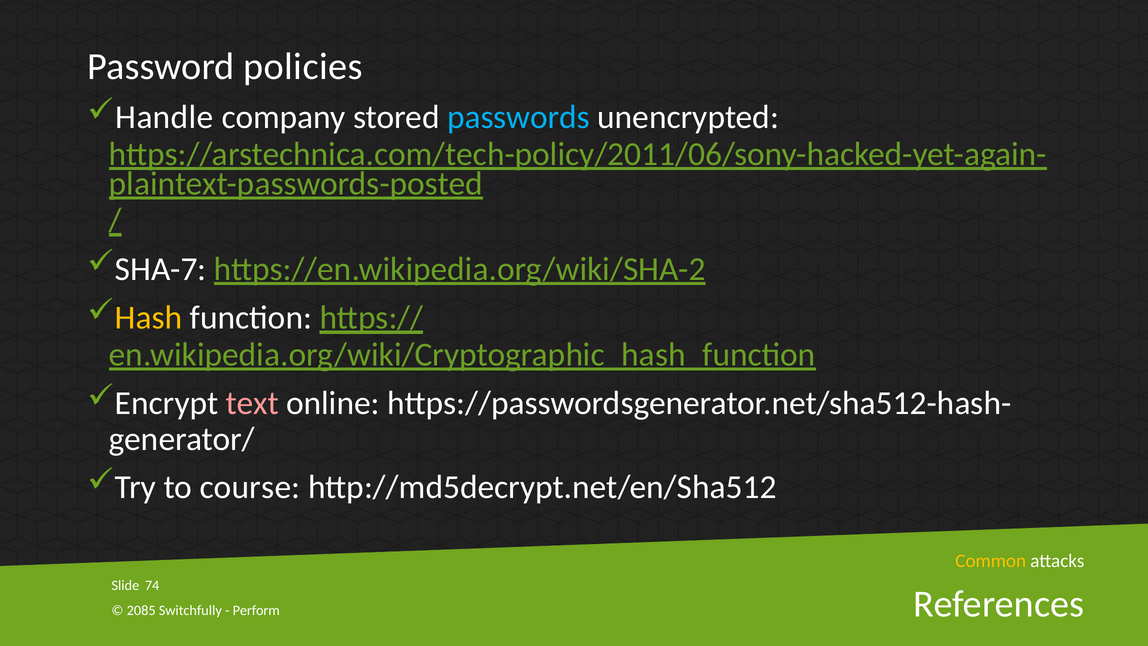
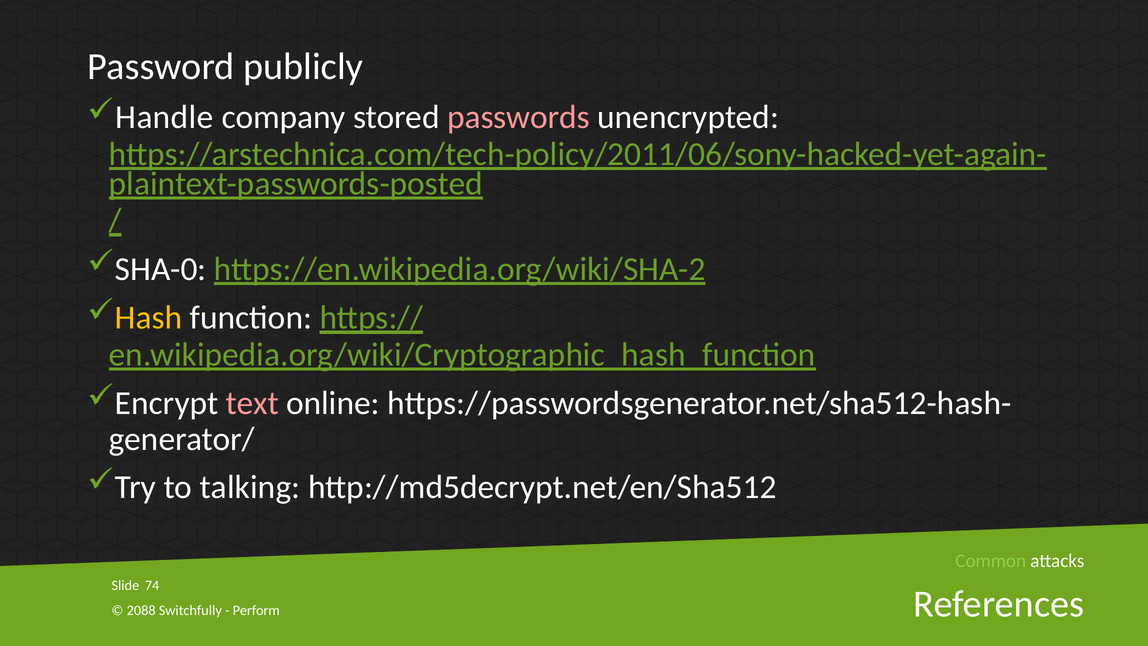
policies: policies -> publicly (303, 66)
passwords colour: light blue -> pink (519, 117)
SHA-7: SHA-7 -> SHA-0 (161, 269)
course: course -> talking (250, 487)
Common colour: yellow -> light green (991, 561)
2085: 2085 -> 2088 (141, 610)
